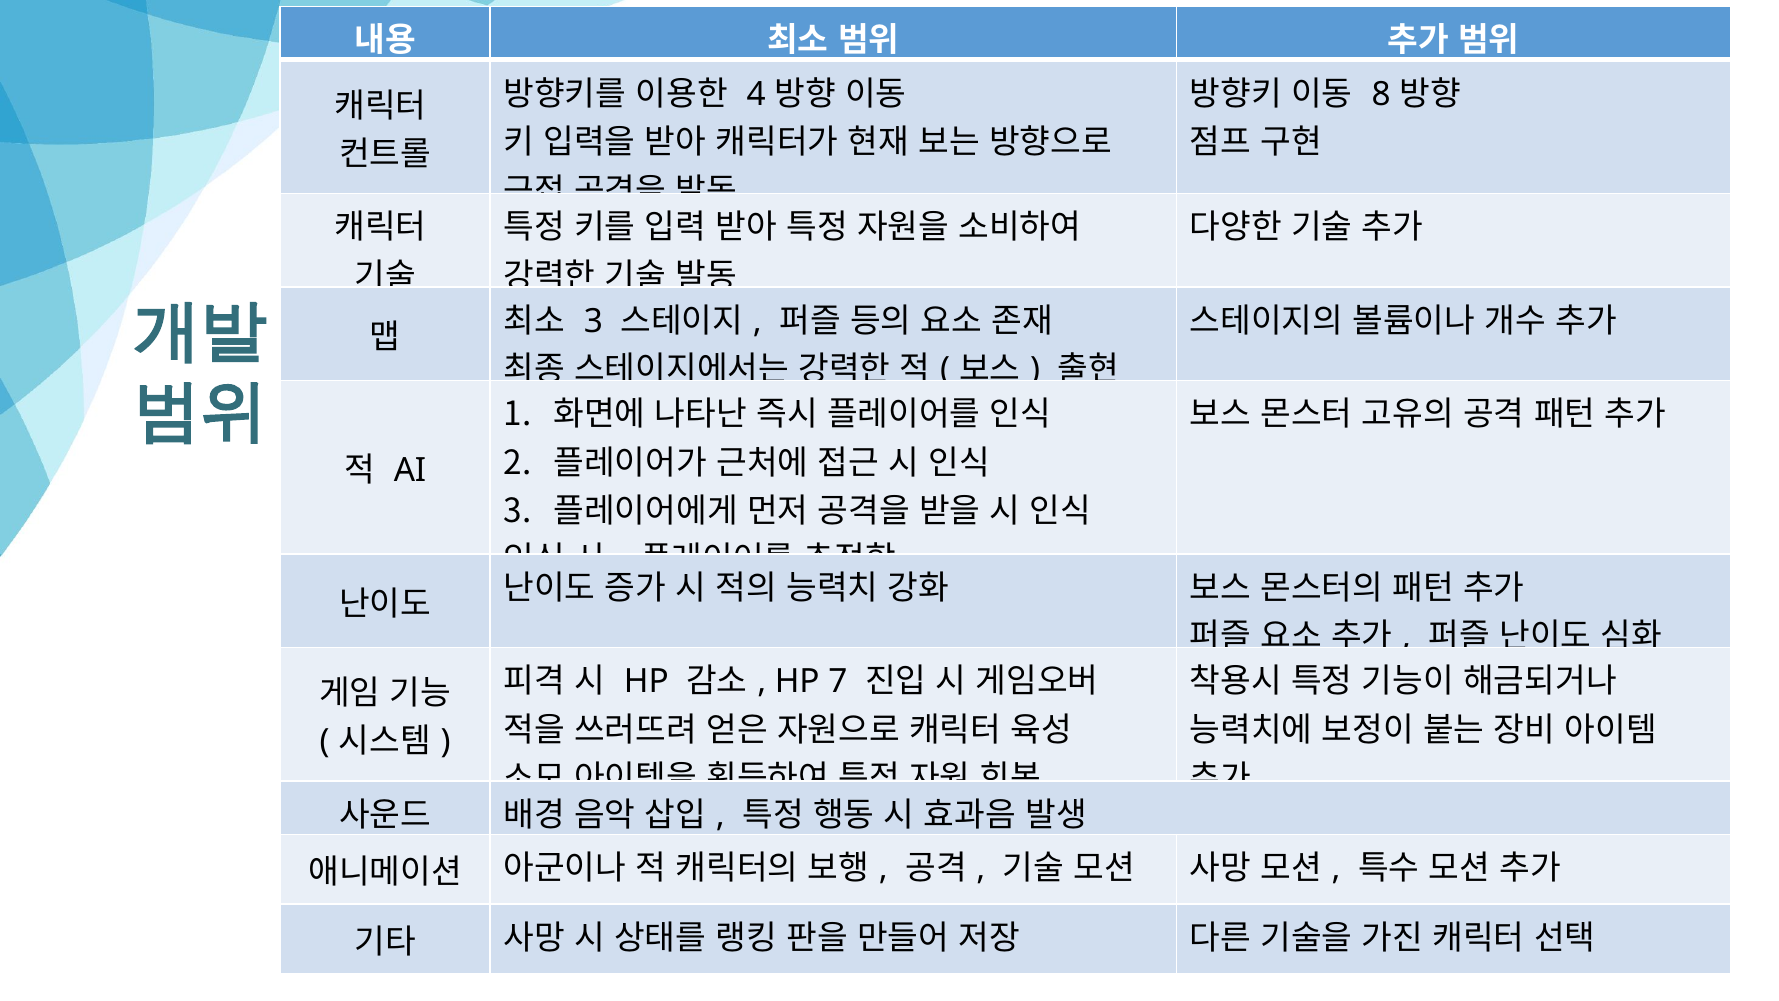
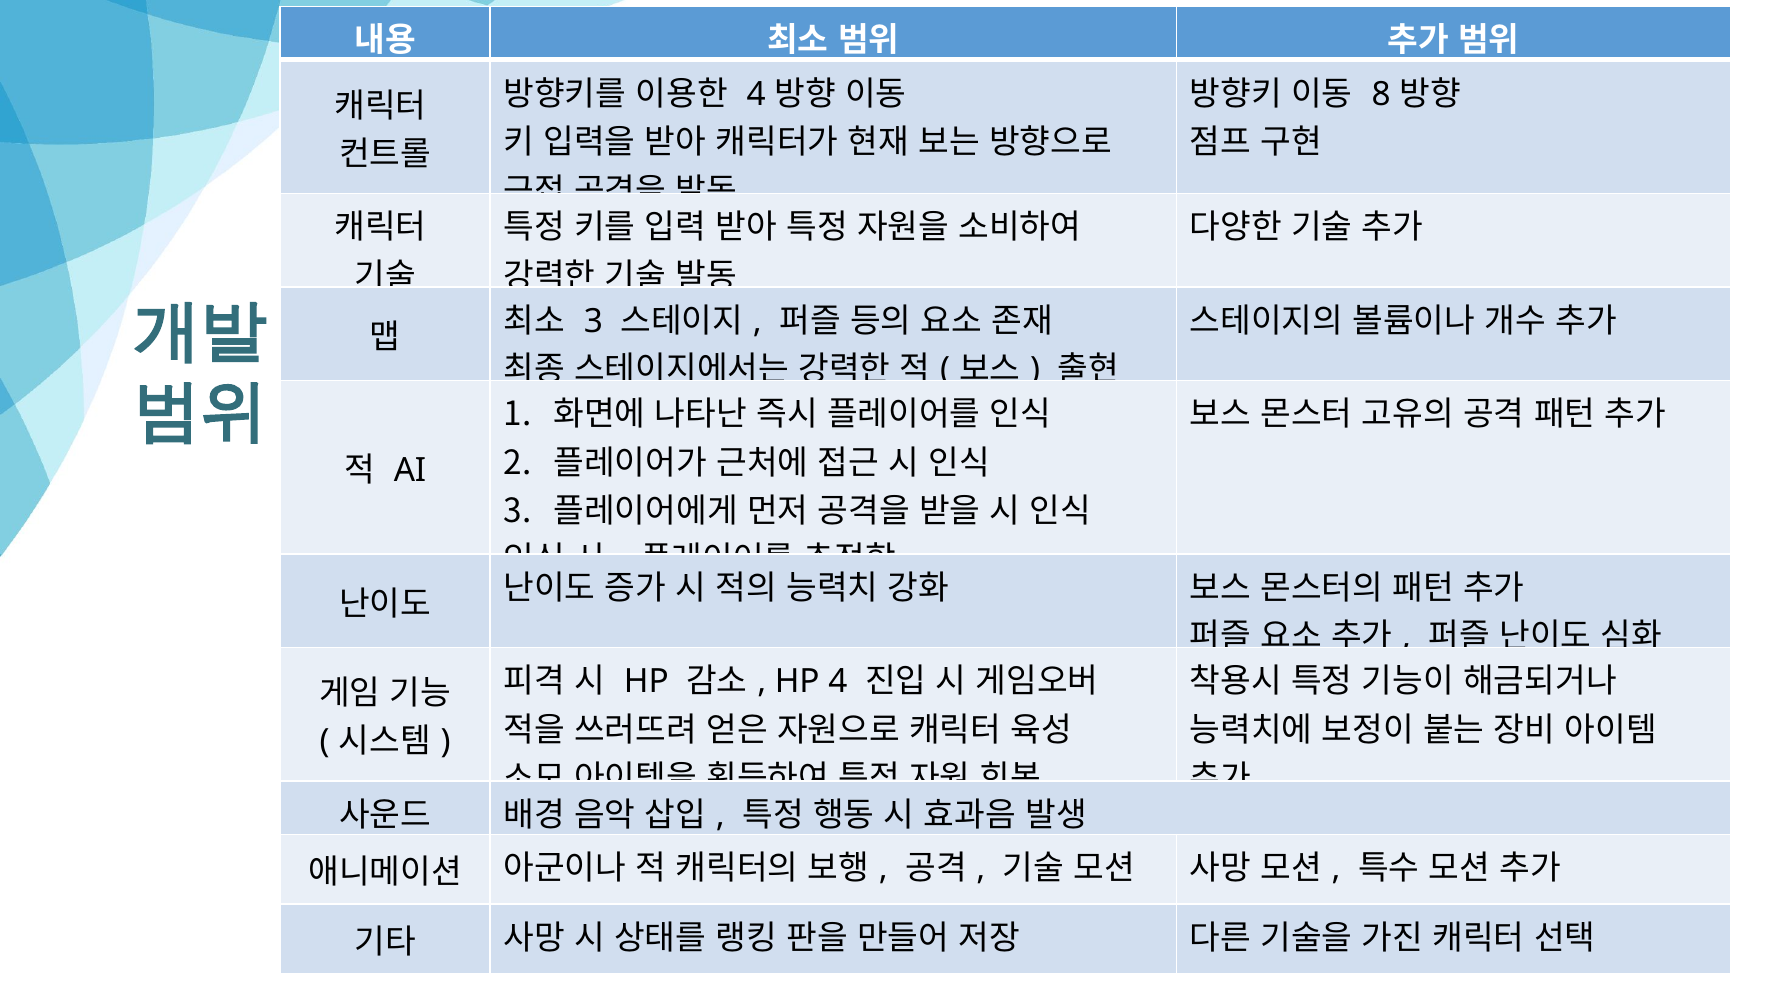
HP 7: 7 -> 4 (838, 682)
